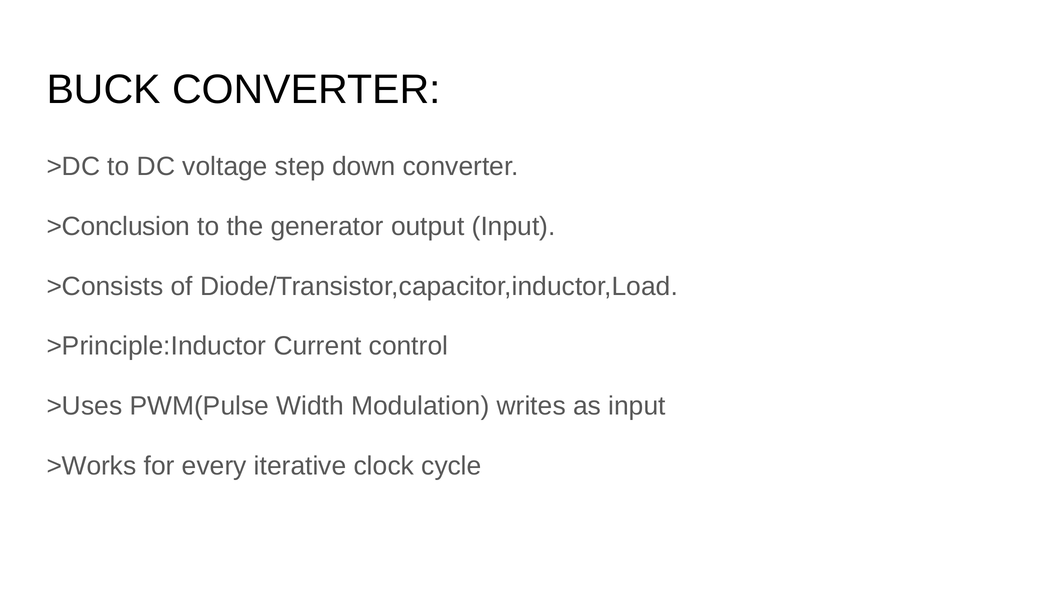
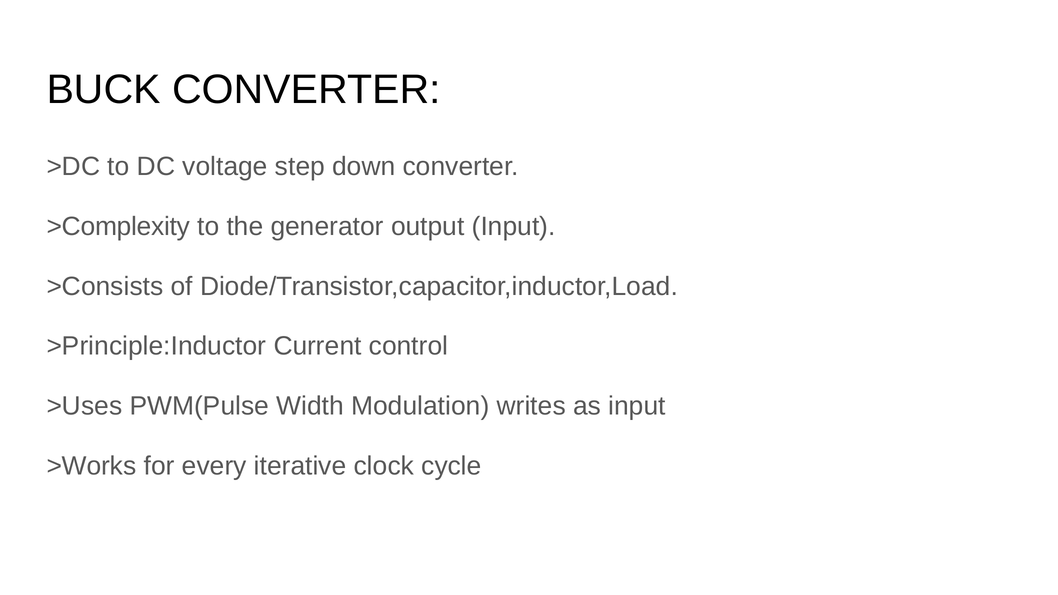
>Conclusion: >Conclusion -> >Complexity (118, 226)
